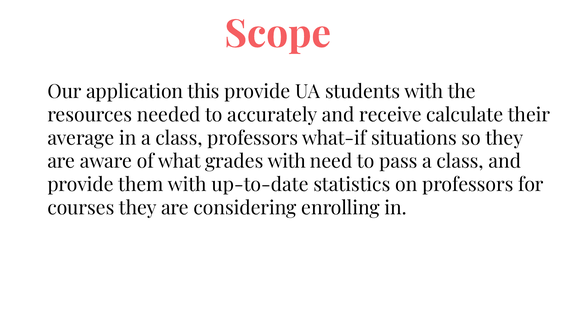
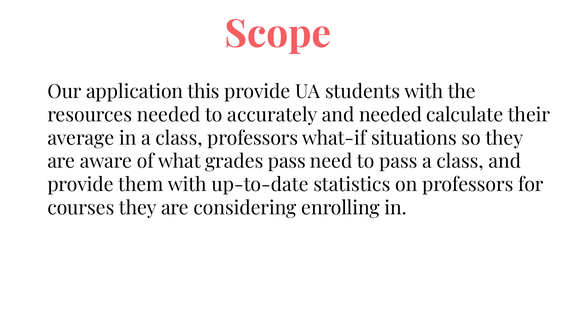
and receive: receive -> needed (391, 115)
grades with: with -> pass (287, 162)
